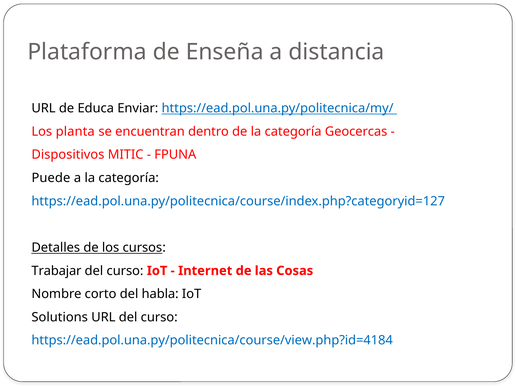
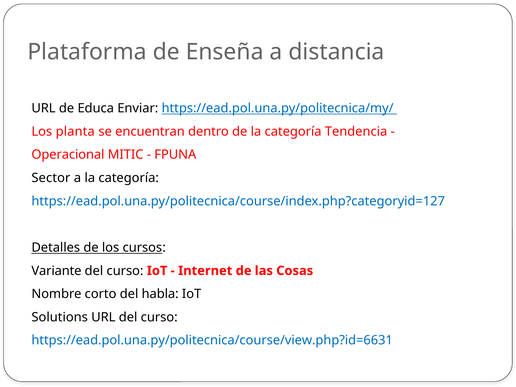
Geocercas: Geocercas -> Tendencia (356, 131)
Dispositivos: Dispositivos -> Operacional (68, 155)
Puede: Puede -> Sector (51, 178)
Trabajar: Trabajar -> Variante (56, 271)
https://ead.pol.una.py/politecnica/course/view.php?id=4184: https://ead.pol.una.py/politecnica/course/view.php?id=4184 -> https://ead.pol.una.py/politecnica/course/view.php?id=6631 (212, 340)
